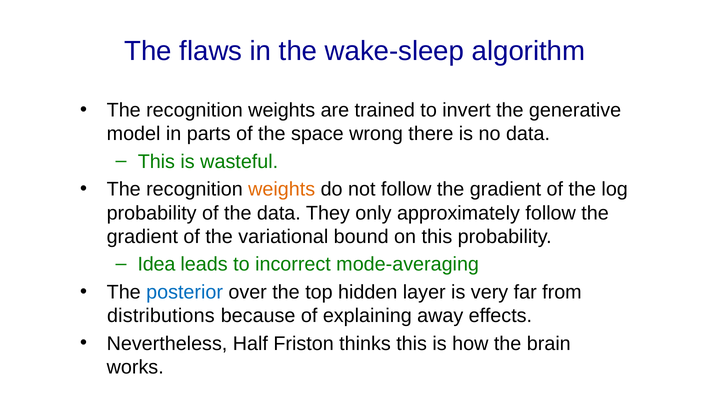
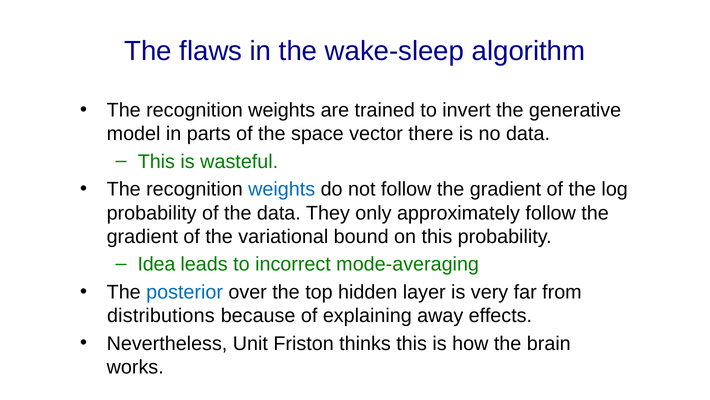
wrong: wrong -> vector (376, 134)
weights colour: orange -> blue (282, 189)
Half: Half -> Unit (250, 343)
